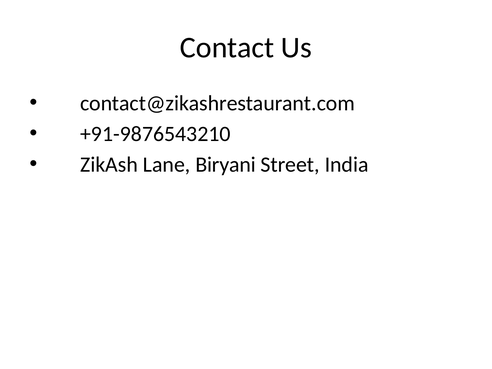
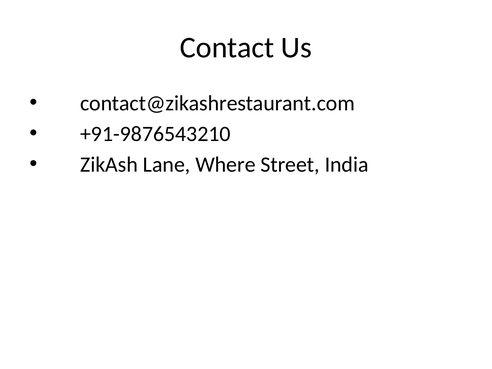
Biryani: Biryani -> Where (225, 164)
